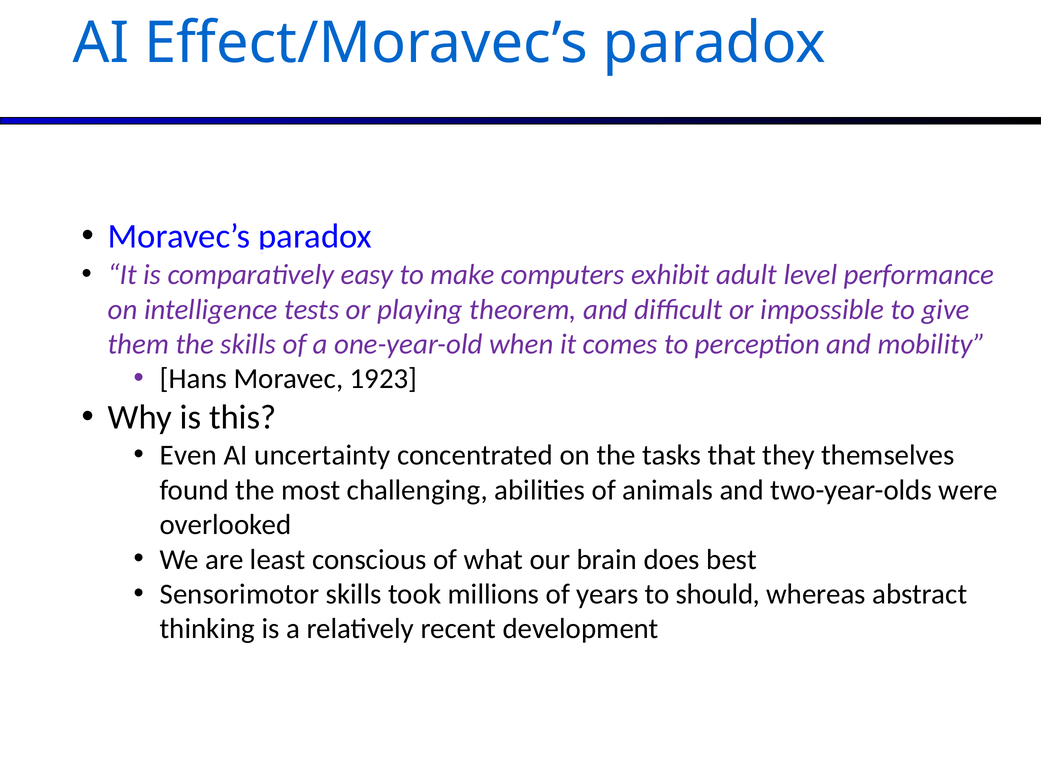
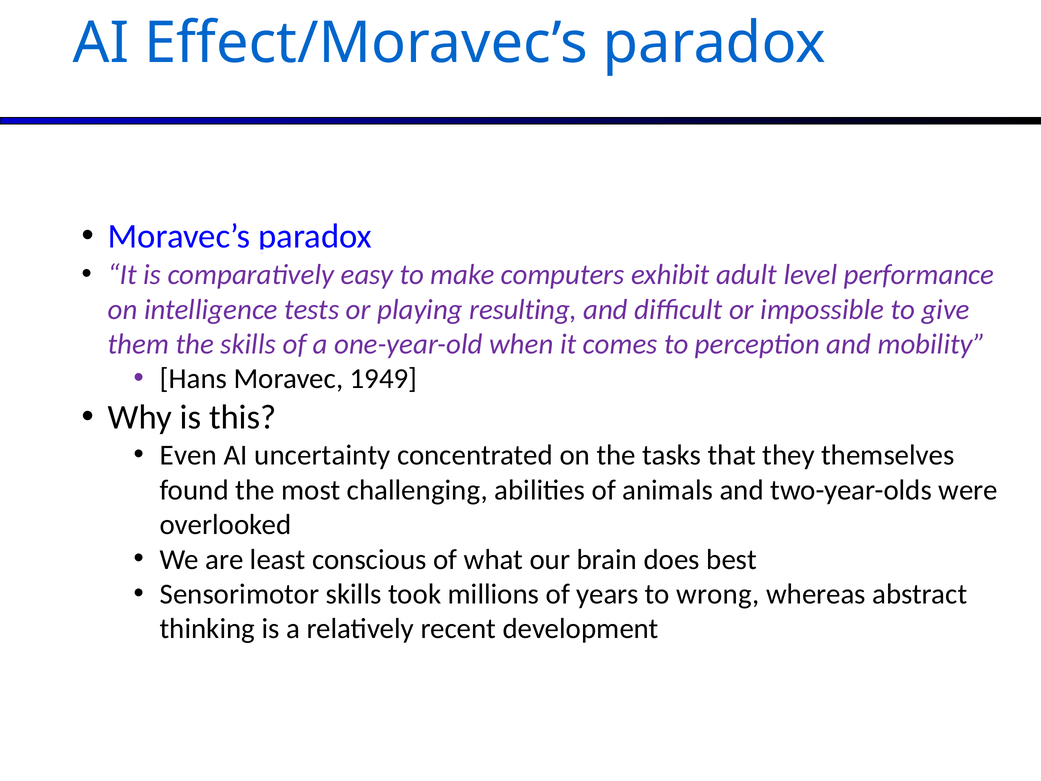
theorem: theorem -> resulting (523, 309)
1923: 1923 -> 1949 (384, 379)
should: should -> wrong (718, 594)
